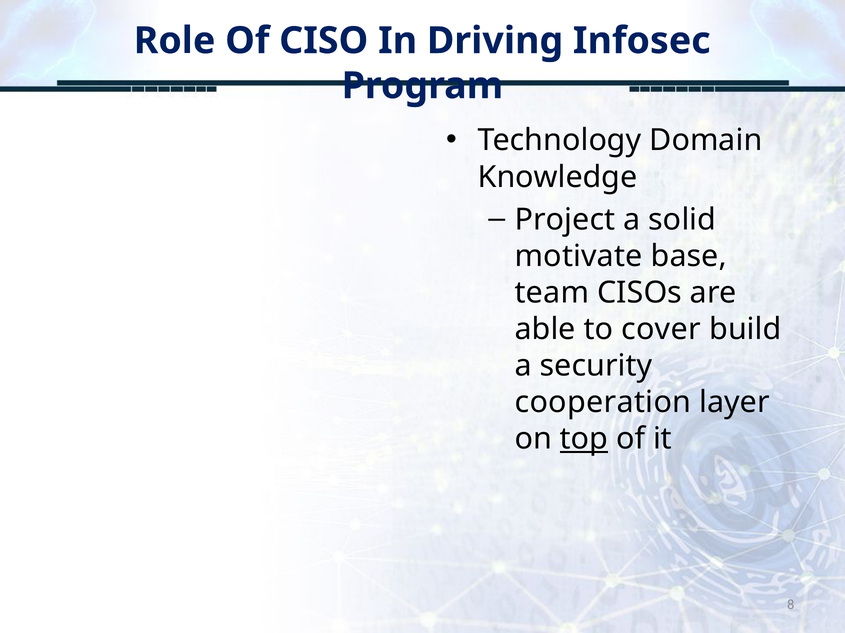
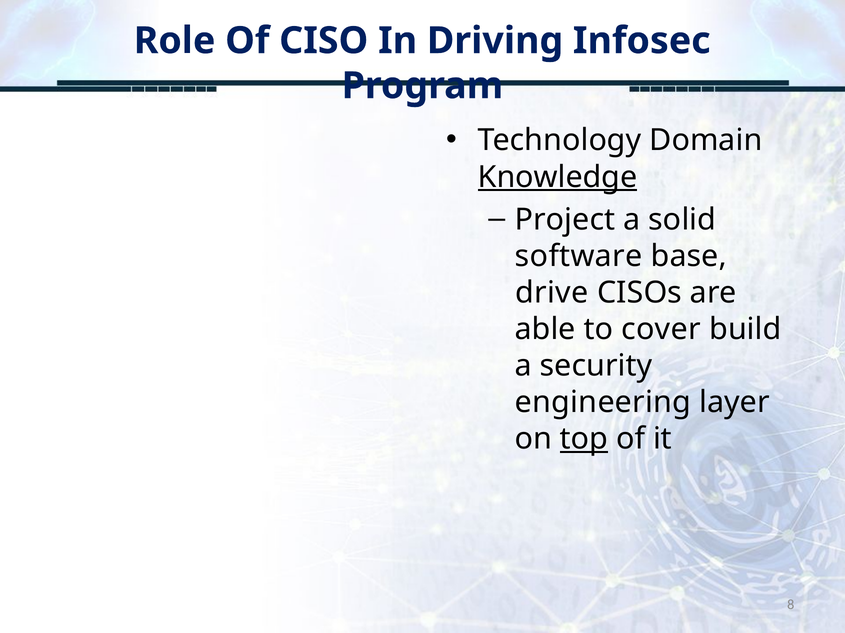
Knowledge underline: none -> present (558, 177)
motivate: motivate -> software (579, 256)
team: team -> drive (552, 293)
cooperation: cooperation -> engineering (603, 403)
